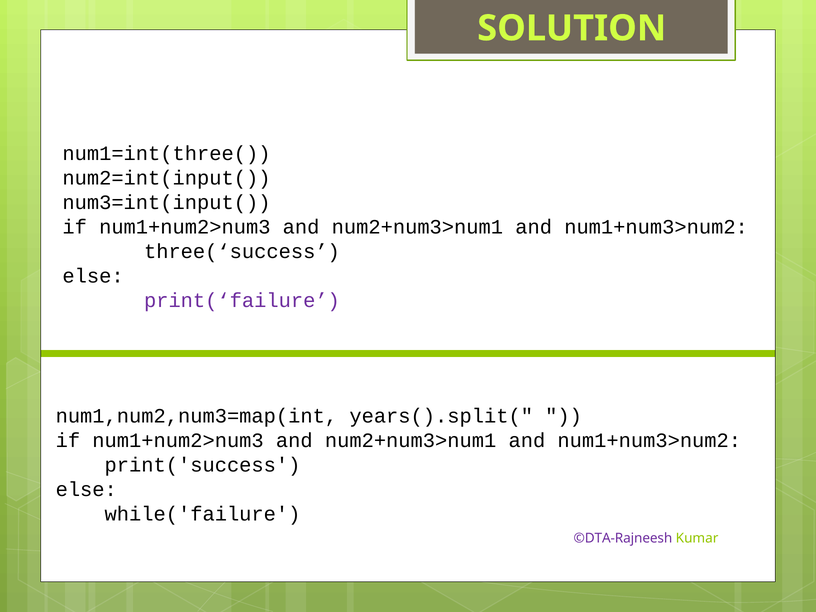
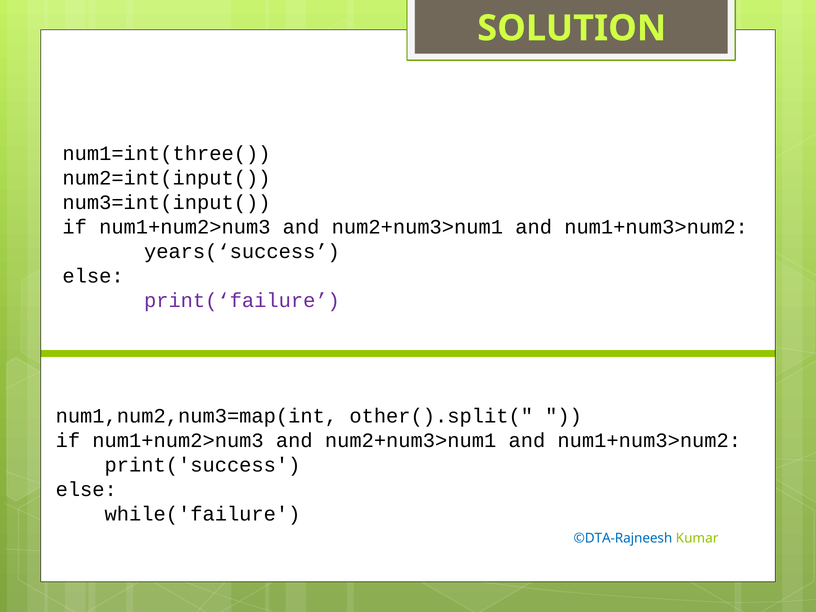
three(‘success: three(‘success -> years(‘success (242, 252)
years().split(: years().split( -> other().split( (441, 416)
©DTA-Rajneesh colour: purple -> blue (623, 538)
